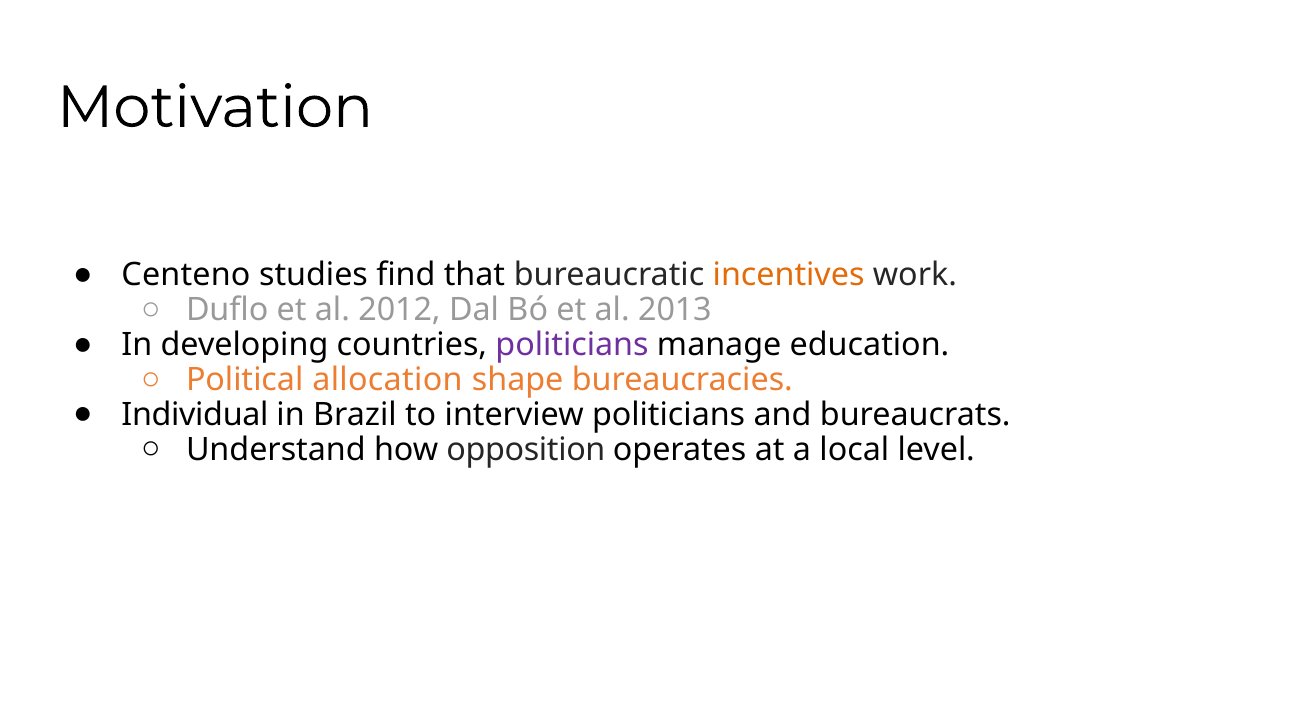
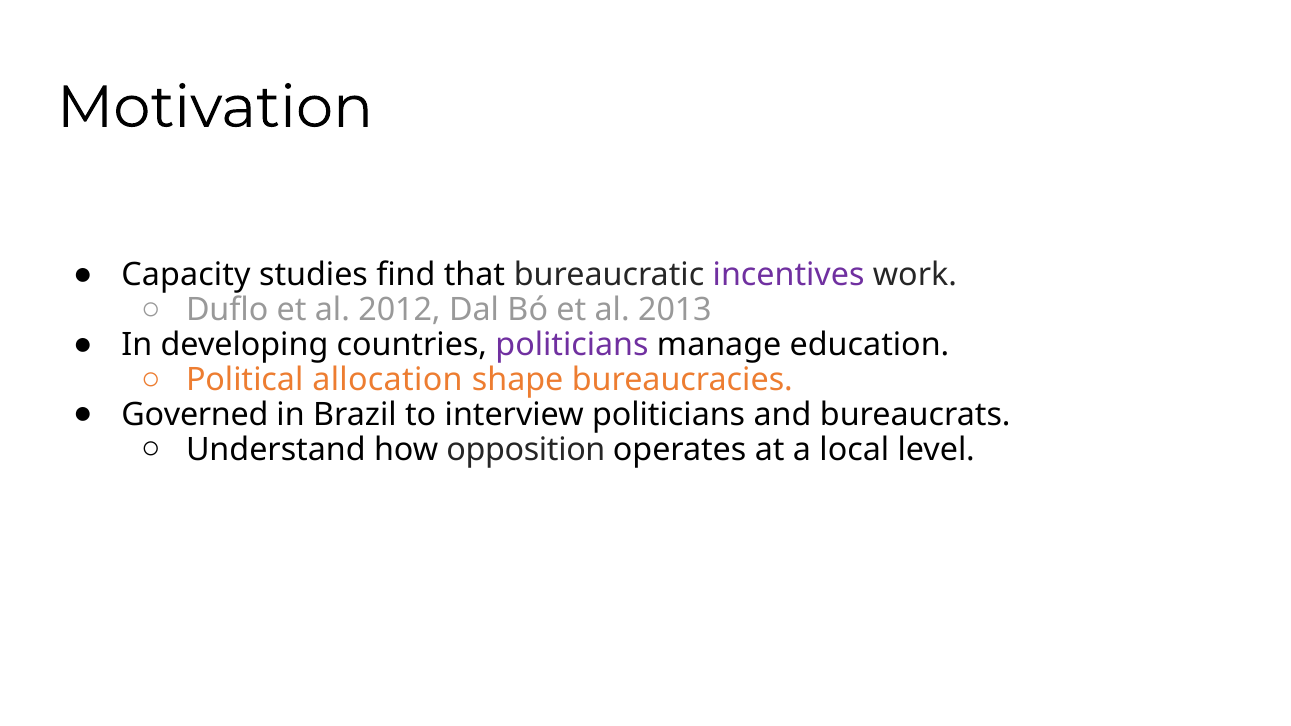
Centeno: Centeno -> Capacity (186, 275)
incentives colour: orange -> purple (789, 275)
Individual: Individual -> Governed (195, 415)
